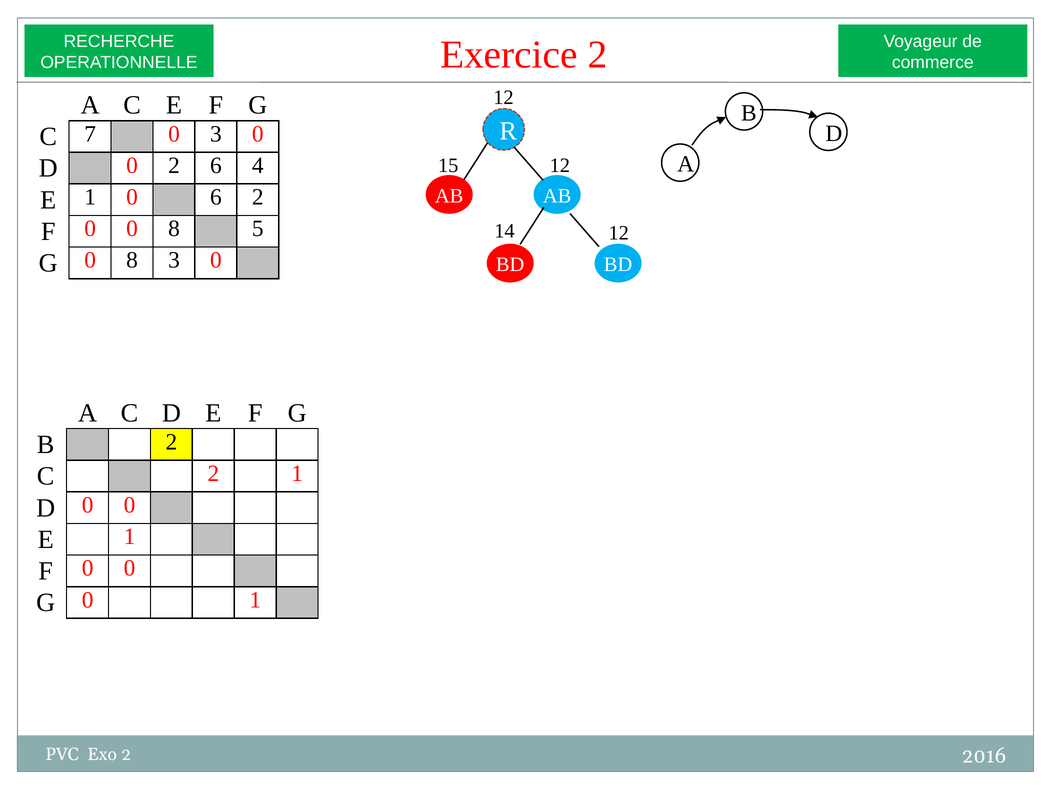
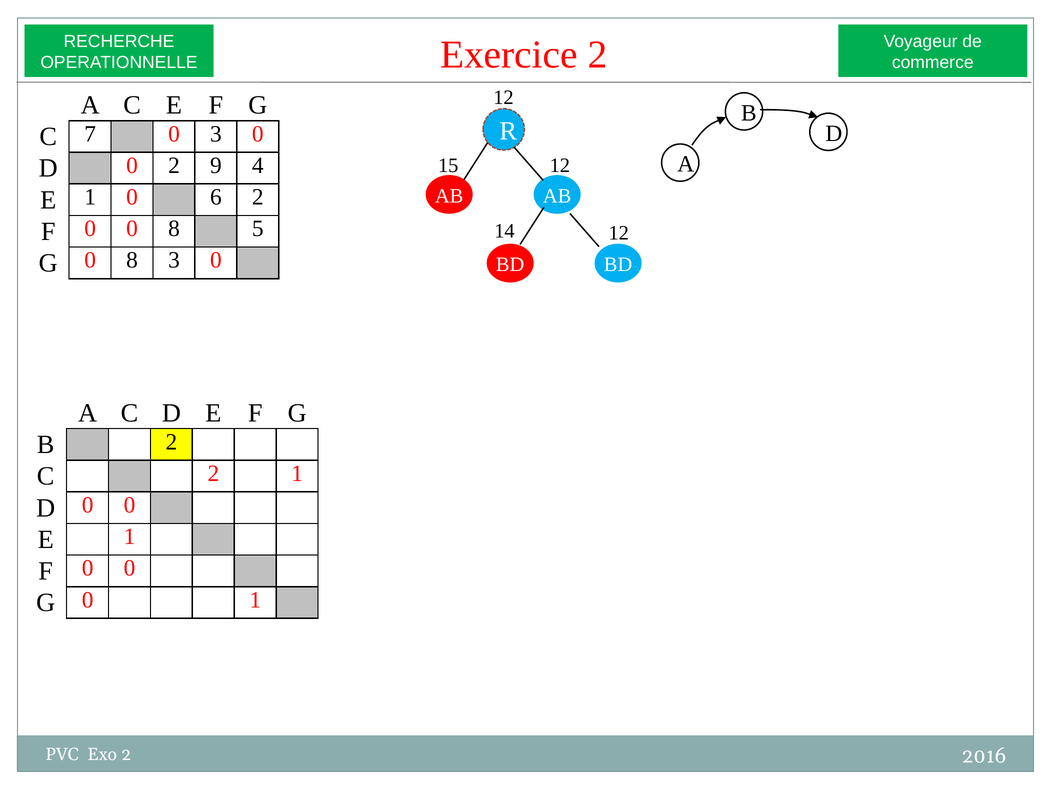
2 6: 6 -> 9 (216, 165)
